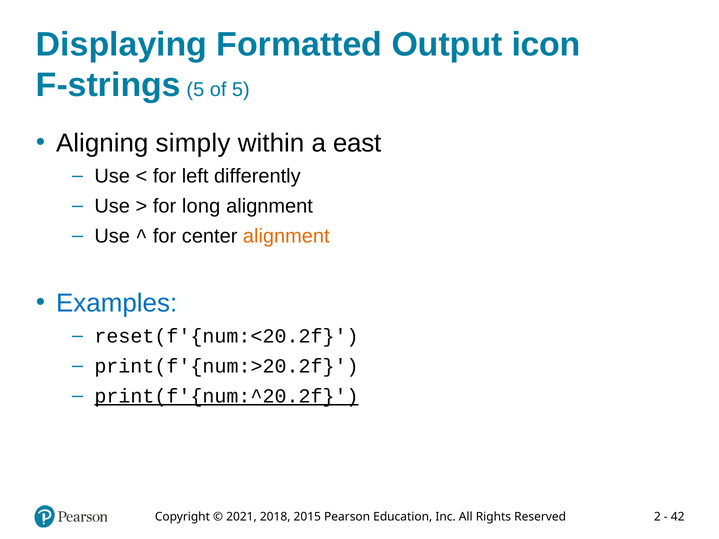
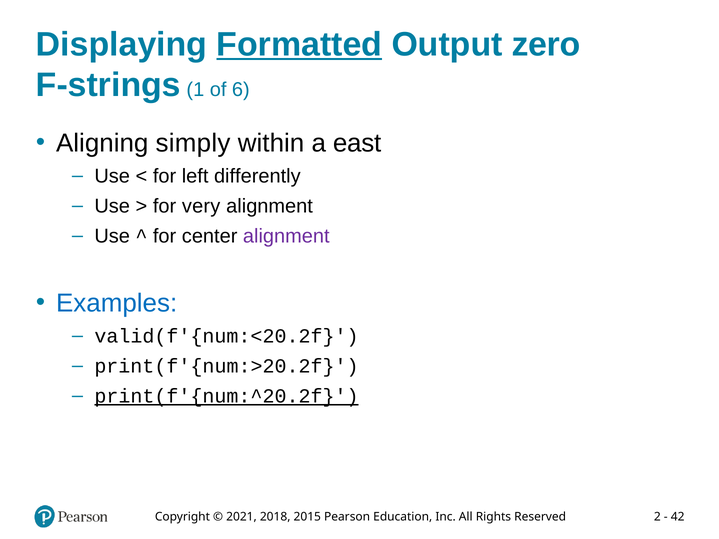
Formatted underline: none -> present (299, 44)
icon: icon -> zero (546, 44)
F-strings 5: 5 -> 1 (195, 90)
of 5: 5 -> 6 (241, 90)
long: long -> very (201, 206)
alignment colour: orange -> purple (286, 236)
reset(f'{num:<20.2f: reset(f'{num:<20.2f -> valid(f'{num:<20.2f (226, 336)
